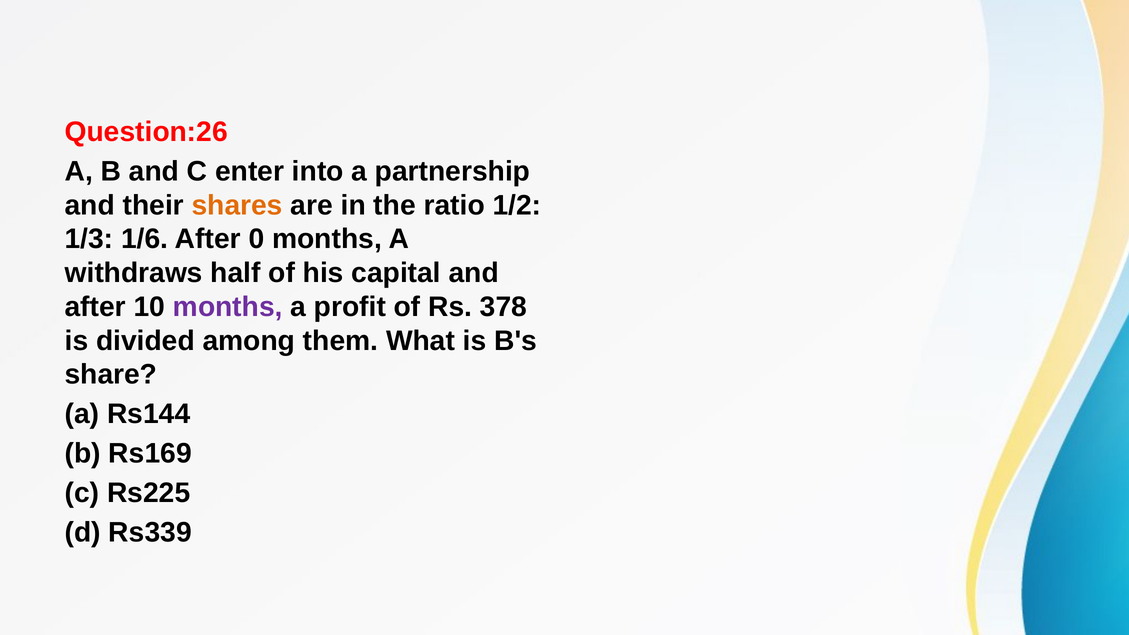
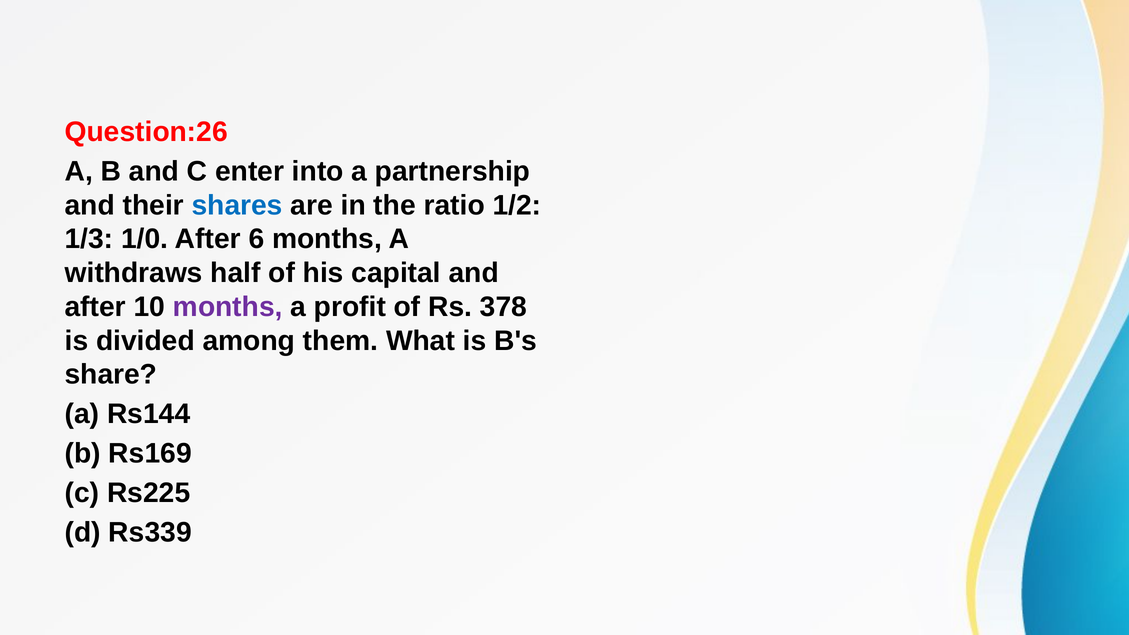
shares colour: orange -> blue (237, 205)
1/6: 1/6 -> 1/0 (145, 239)
0: 0 -> 6 (257, 239)
